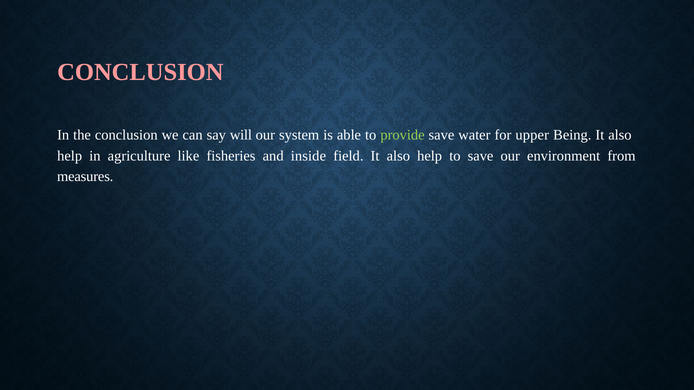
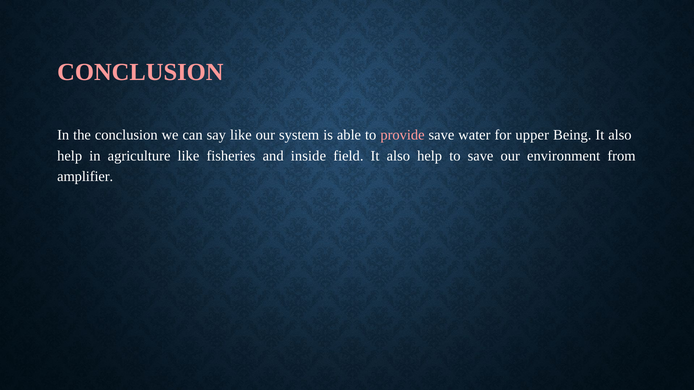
say will: will -> like (241, 135)
provide colour: light green -> pink (402, 135)
measures: measures -> amplifier (85, 177)
